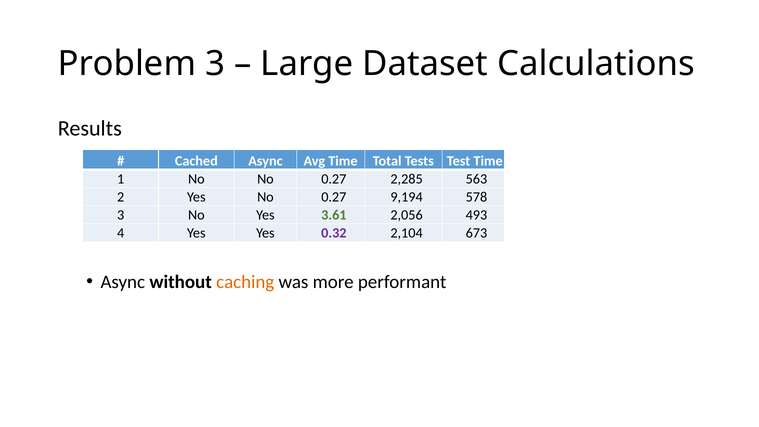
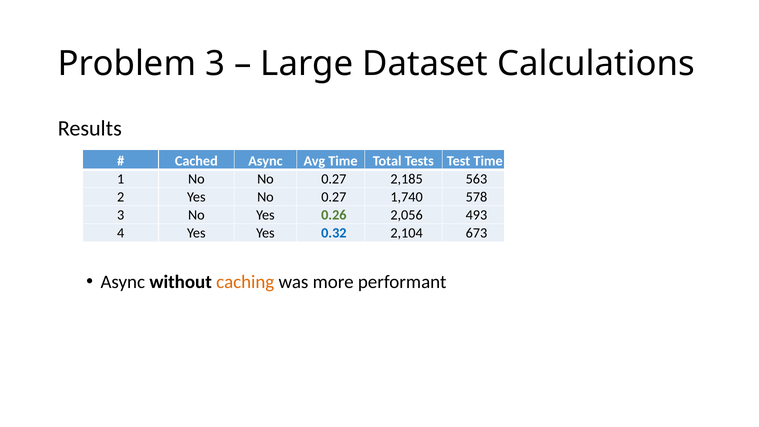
2,285: 2,285 -> 2,185 (407, 179)
9,194: 9,194 -> 1,740 (407, 197)
3.61: 3.61 -> 0.26 (334, 215)
0.32 colour: purple -> blue (334, 233)
